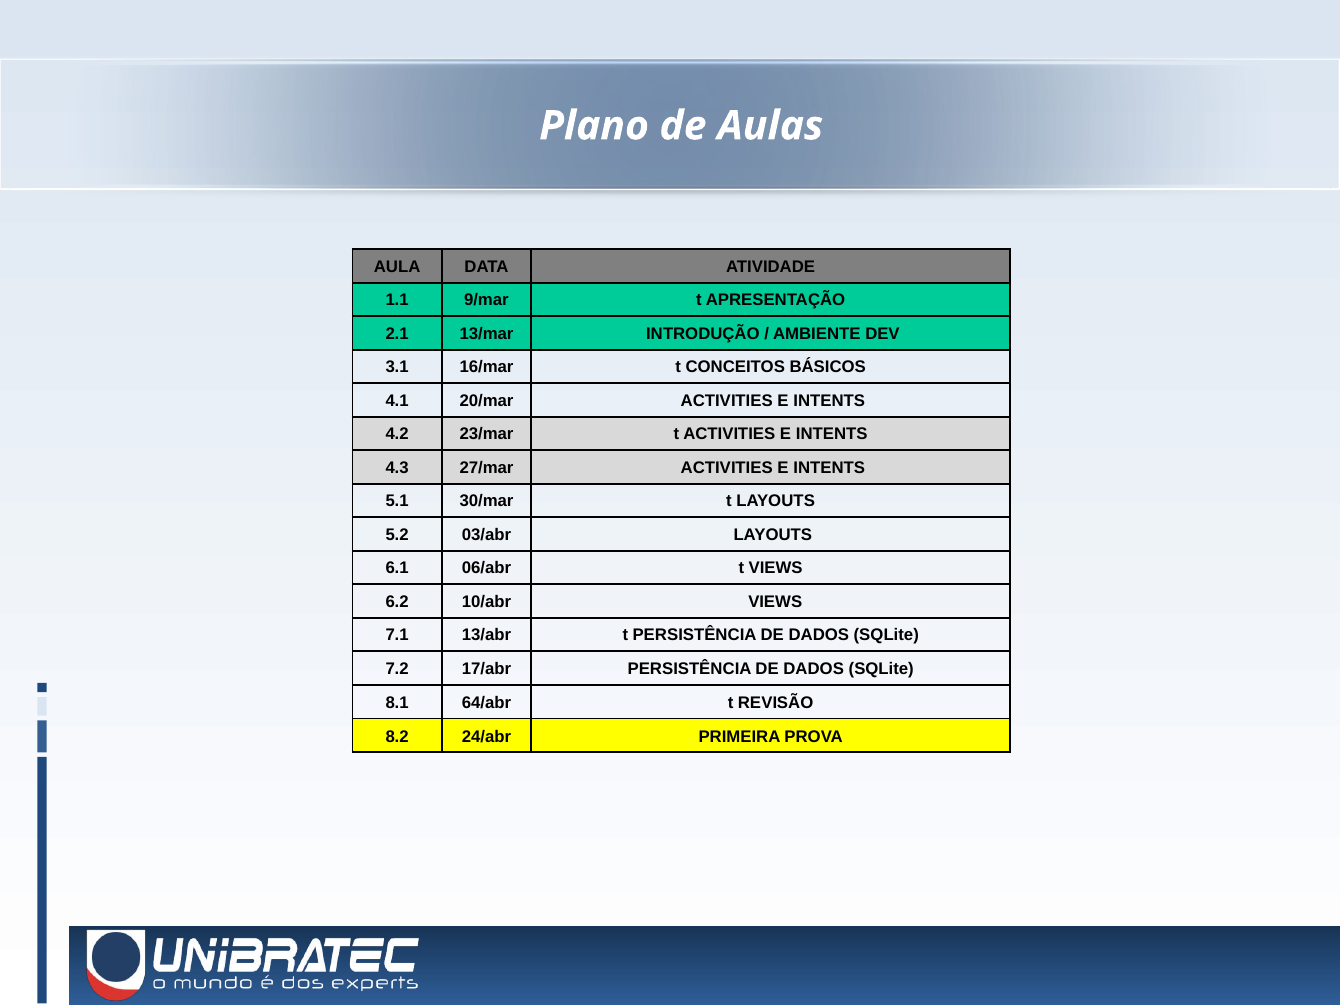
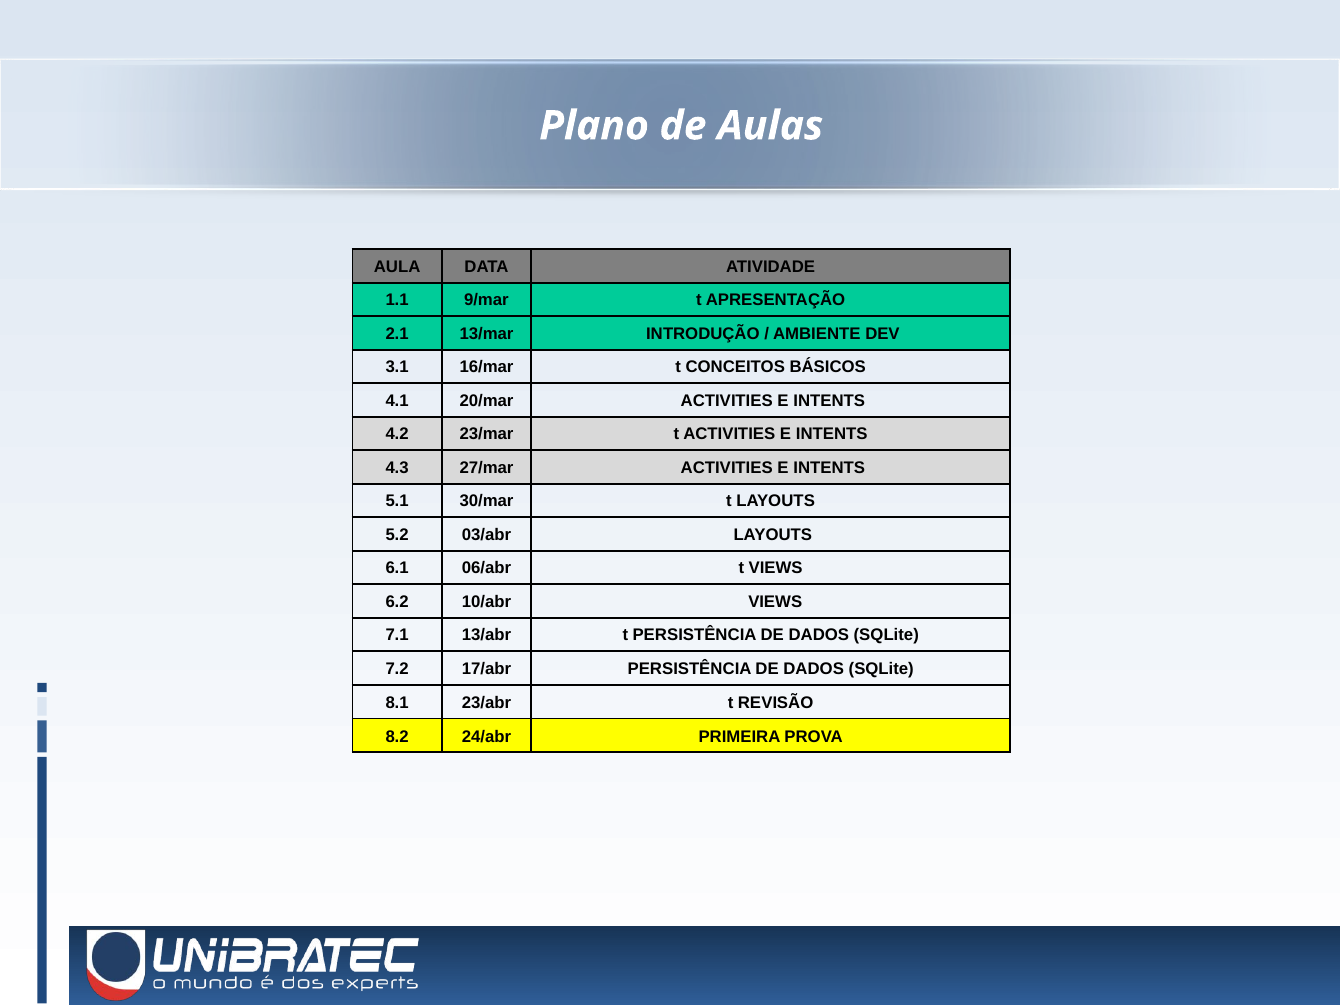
64/abr: 64/abr -> 23/abr (486, 703)
